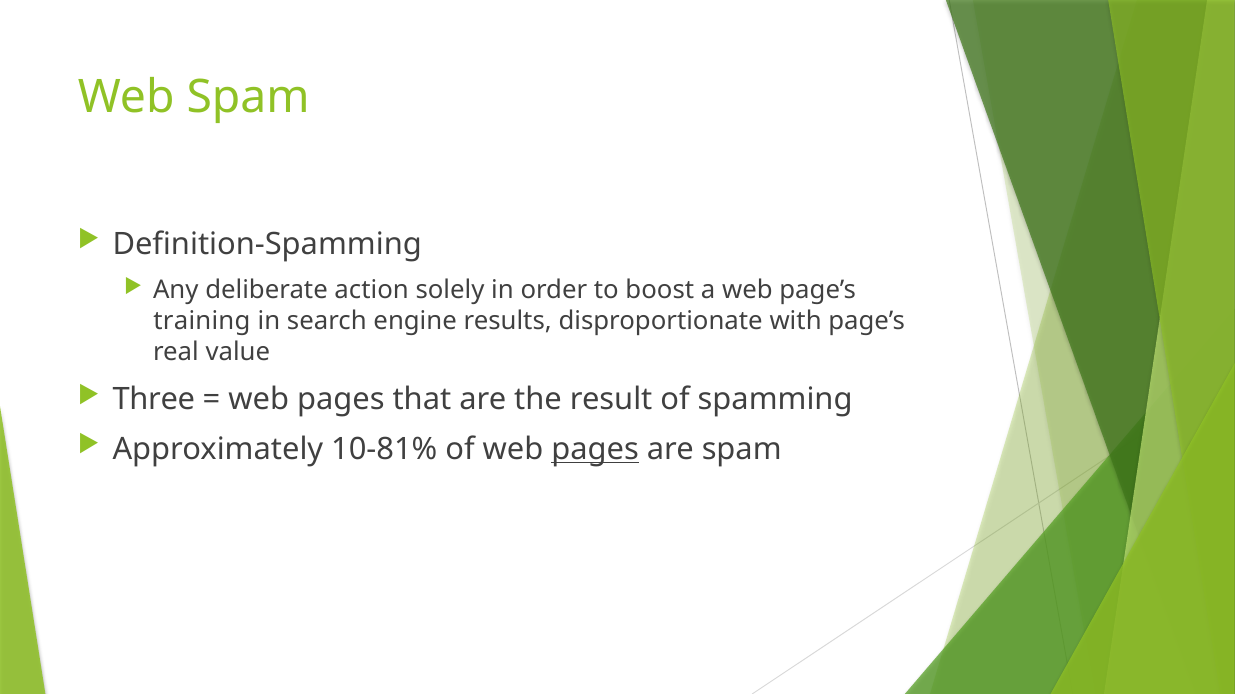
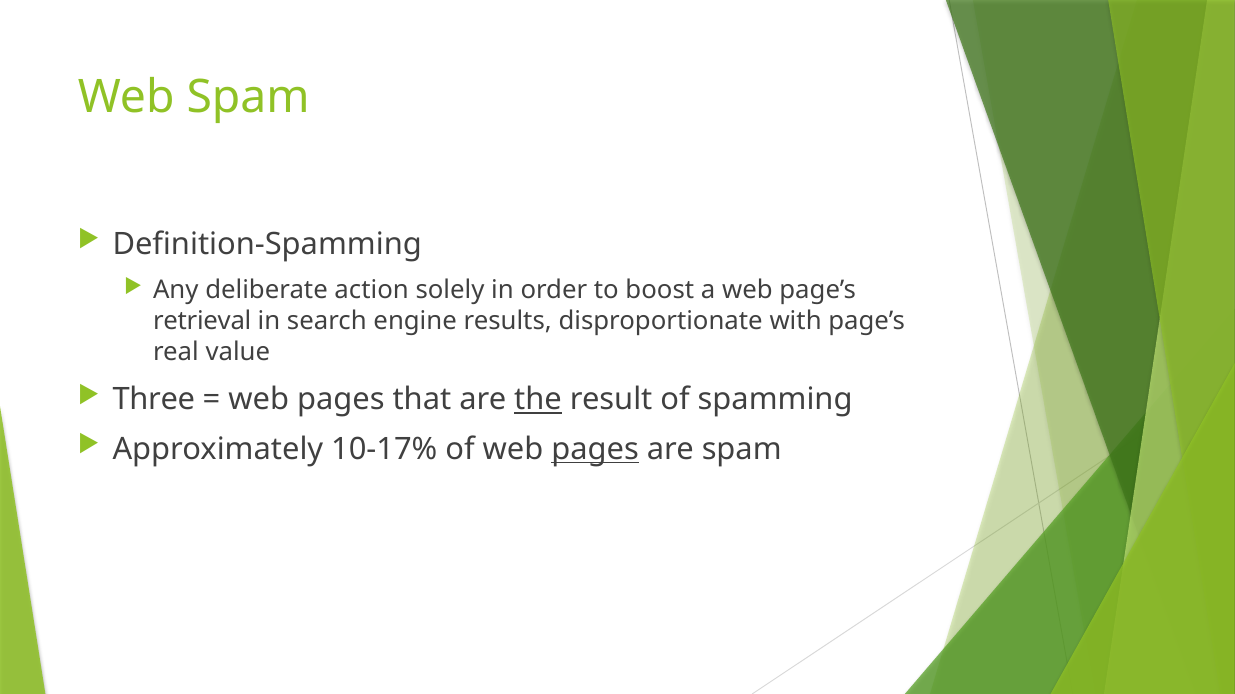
training: training -> retrieval (202, 322)
the underline: none -> present (538, 400)
10-81%: 10-81% -> 10-17% (384, 450)
